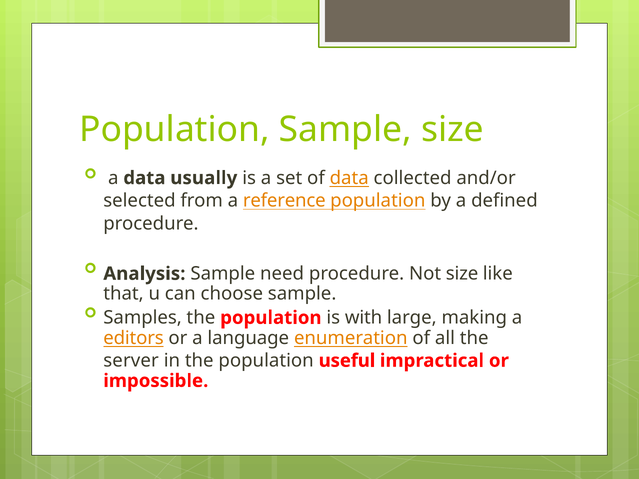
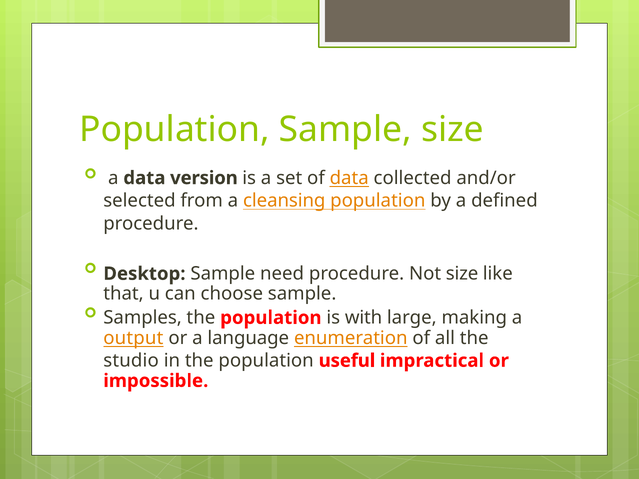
usually: usually -> version (204, 178)
reference: reference -> cleansing (284, 201)
Analysis: Analysis -> Desktop (144, 274)
editors: editors -> output (133, 338)
server: server -> studio (131, 361)
